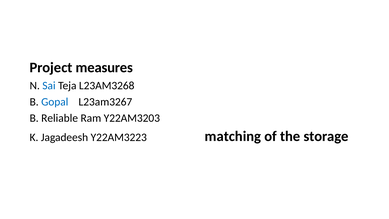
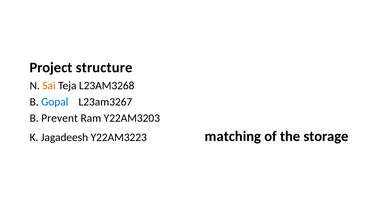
measures: measures -> structure (104, 67)
Sai colour: blue -> orange (49, 86)
Reliable: Reliable -> Prevent (60, 118)
